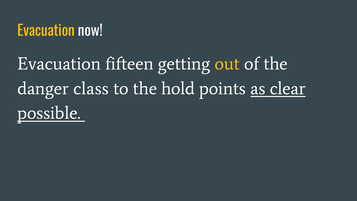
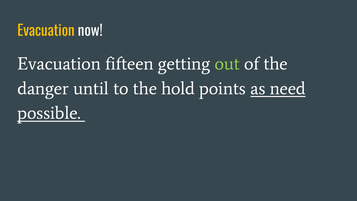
out colour: yellow -> light green (227, 64)
class: class -> until (91, 88)
clear: clear -> need (288, 88)
